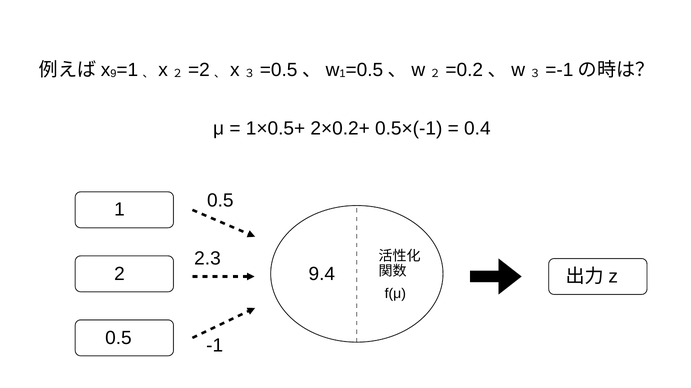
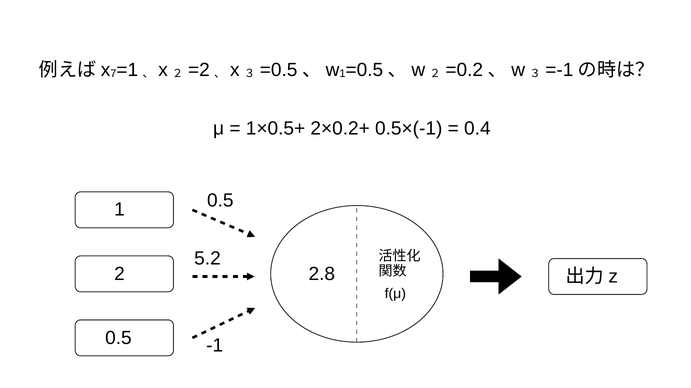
9: 9 -> 7 (113, 74)
2.3: 2.3 -> 5.2 (207, 259)
9.4: 9.4 -> 2.8 (322, 274)
